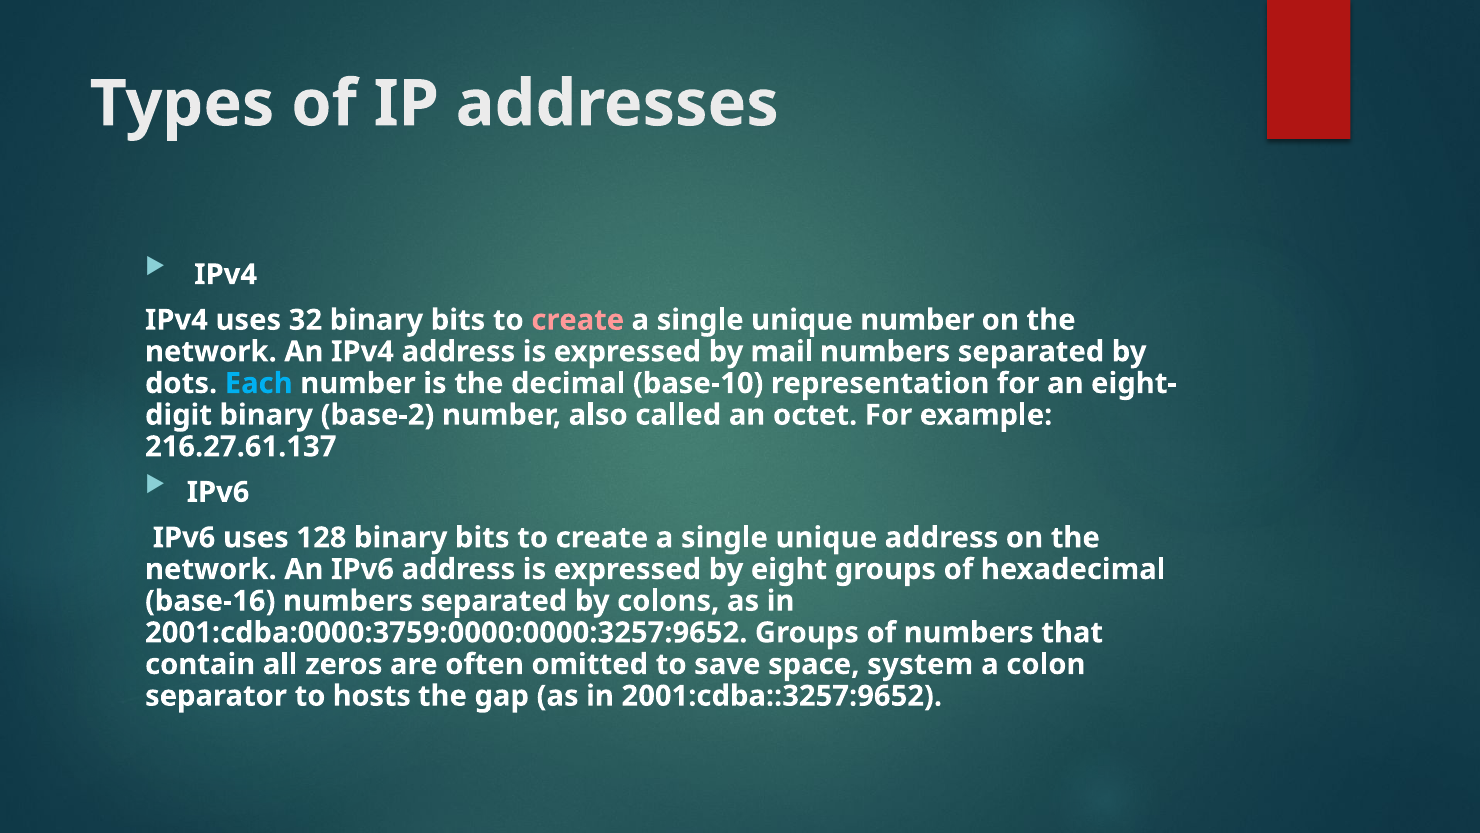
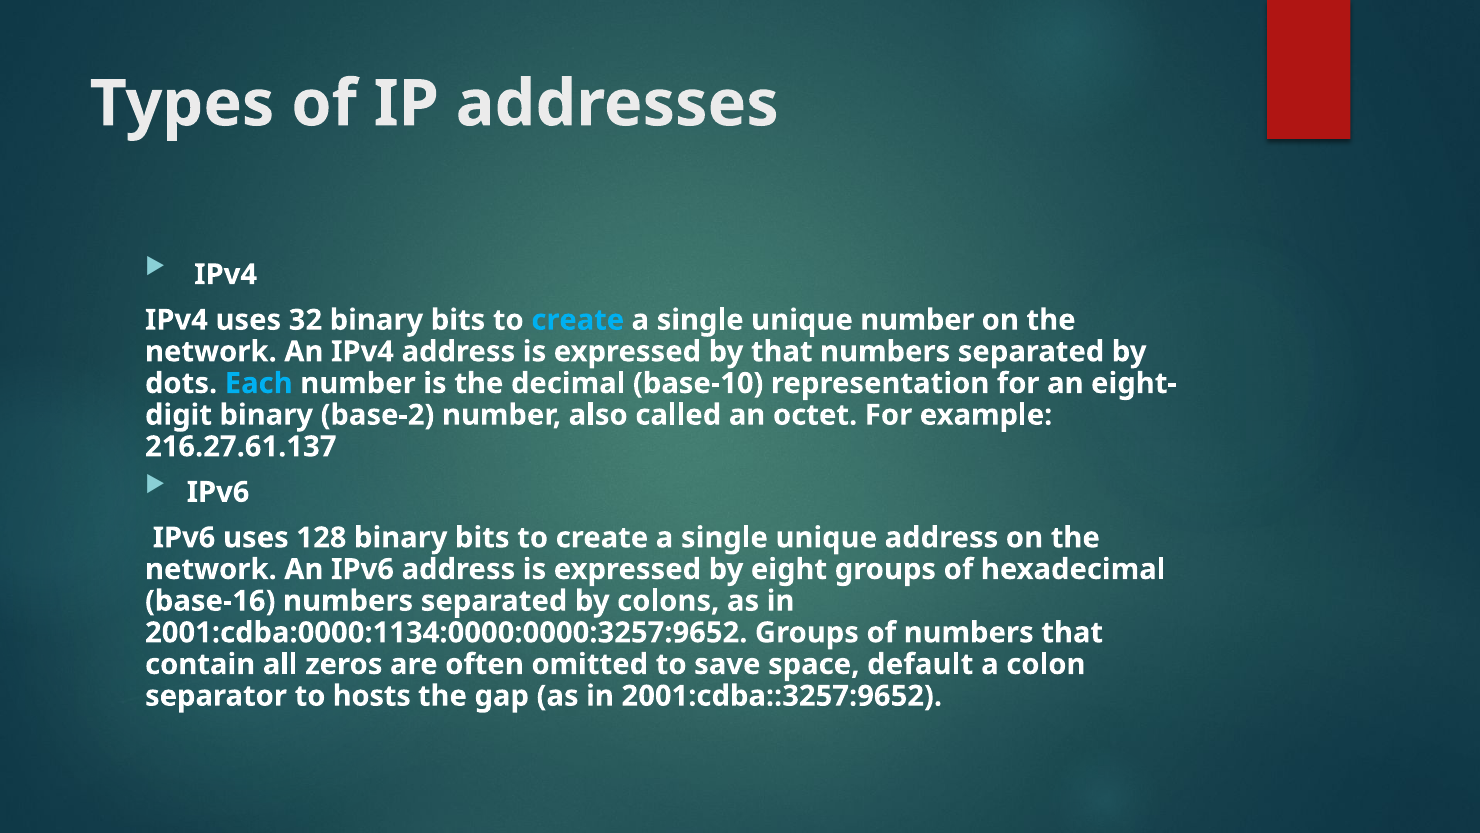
create colour: pink -> light blue (578, 320)
by mail: mail -> that (782, 352)
2001:cdba:0000:3759:0000:0000:3257:9652: 2001:cdba:0000:3759:0000:0000:3257:9652 -> 2001:cdba:0000:1134:0000:0000:3257:9652 (446, 632)
system: system -> default (920, 664)
